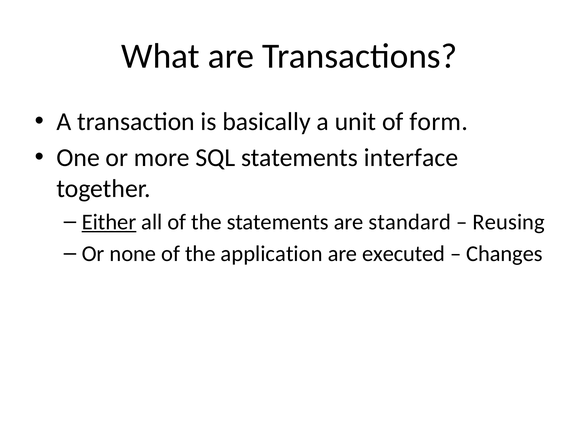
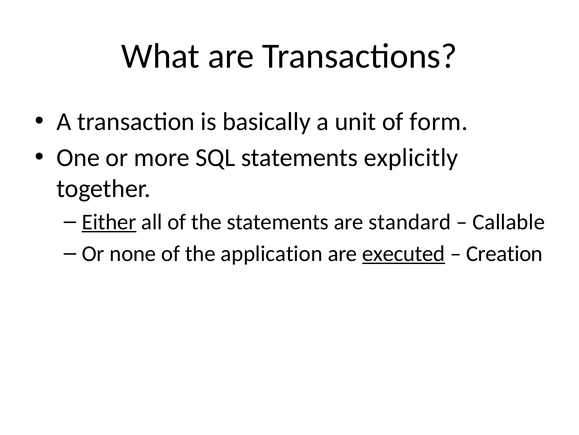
interface: interface -> explicitly (411, 158)
Reusing: Reusing -> Callable (509, 222)
executed underline: none -> present (404, 253)
Changes: Changes -> Creation (505, 253)
